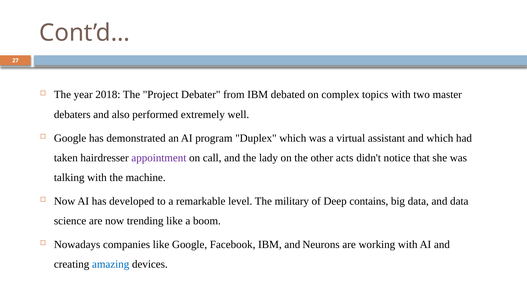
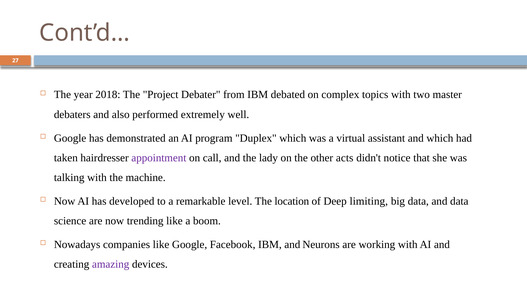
military: military -> location (292, 201)
contains: contains -> limiting (369, 201)
amazing colour: blue -> purple (111, 265)
